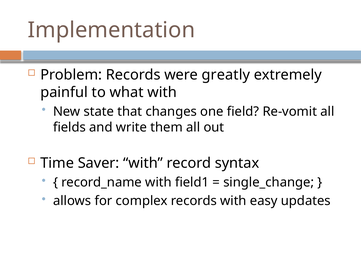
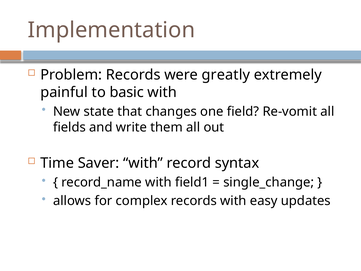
what: what -> basic (127, 92)
